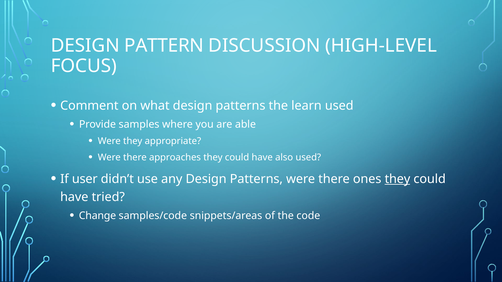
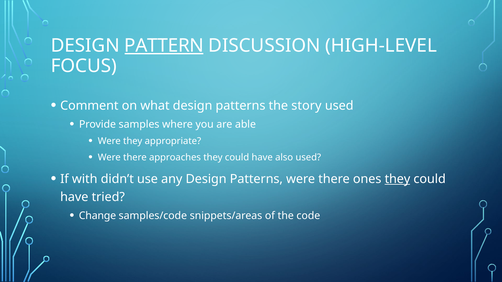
PATTERN underline: none -> present (164, 46)
learn: learn -> story (306, 106)
user: user -> with (85, 179)
